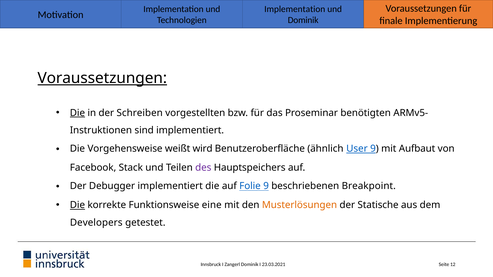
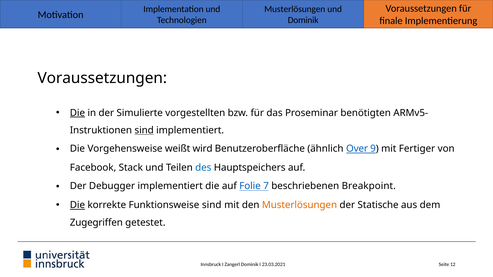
Implementation: Implementation -> Musterlösungen (295, 9)
Voraussetzungen underline: present -> none (102, 78)
Schreiben: Schreiben -> Simulierte (140, 113)
sind underline: none -> present (144, 130)
User: User -> Over (357, 149)
Aufbaut: Aufbaut -> Fertiger (417, 149)
des colour: purple -> blue (203, 168)
Folie 9: 9 -> 7 (266, 186)
Funktionsweise eine: eine -> sind (212, 205)
Developers: Developers -> Zugegriffen (96, 223)
